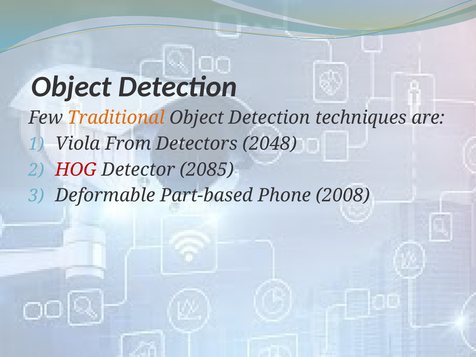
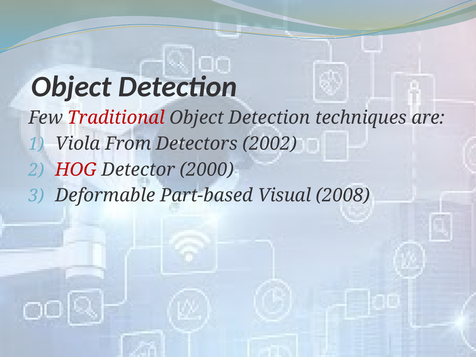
Traditional colour: orange -> red (116, 118)
2048: 2048 -> 2002 (270, 144)
2085: 2085 -> 2000 (207, 170)
Phone: Phone -> Visual (284, 195)
